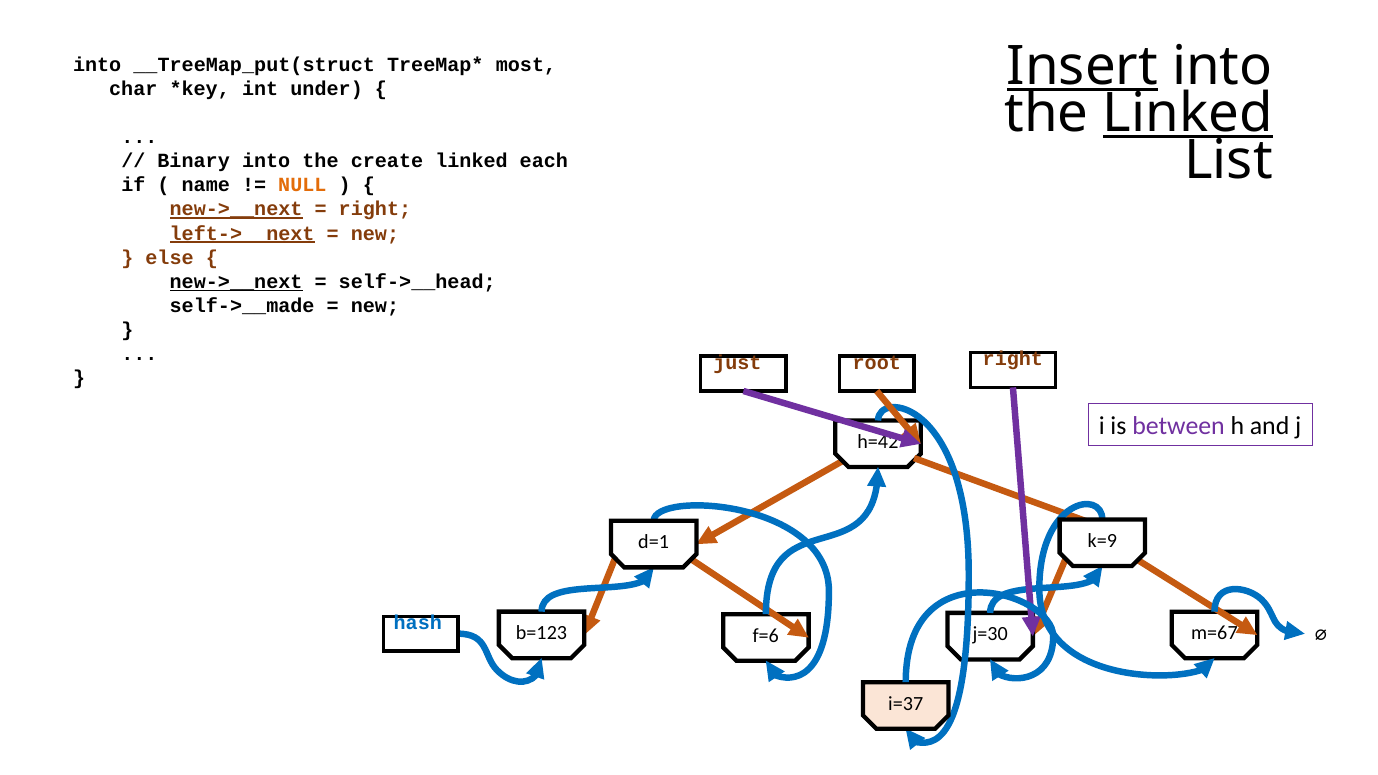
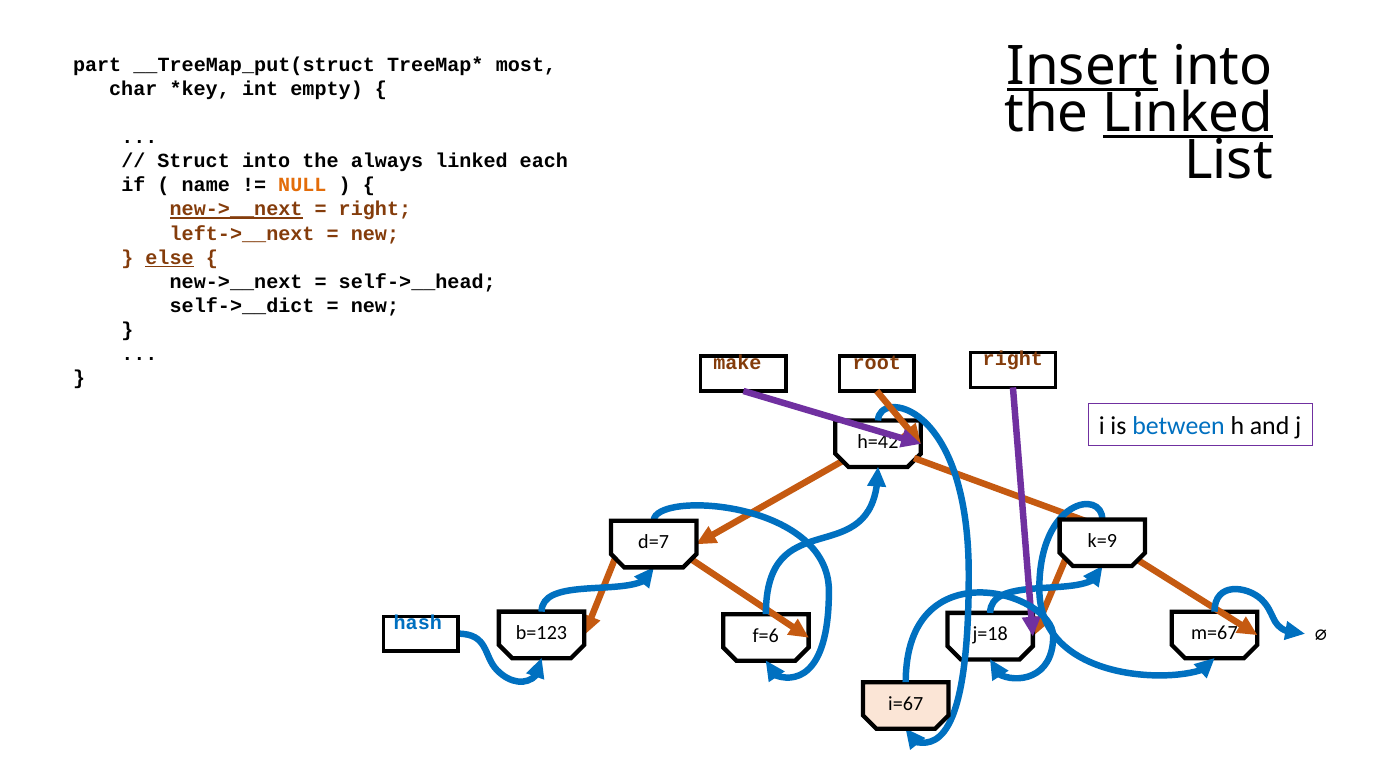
into: into -> part (97, 65)
under: under -> empty (327, 89)
Binary: Binary -> Struct (194, 161)
create: create -> always (387, 161)
left->__next underline: present -> none (242, 233)
else underline: none -> present (170, 258)
new->__next underline: present -> none (236, 282)
self->__made: self->__made -> self->__dict (242, 306)
just: just -> make (737, 363)
between colour: purple -> blue (1179, 426)
d=1: d=1 -> d=7 (654, 542)
j=30: j=30 -> j=18 (990, 634)
i=37: i=37 -> i=67 (906, 704)
